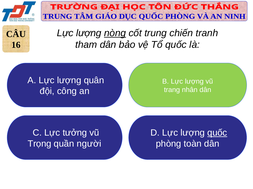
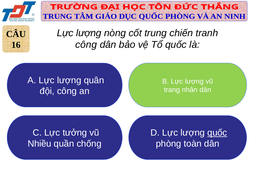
nòng underline: present -> none (115, 33)
tham: tham -> công (86, 45)
Trọng: Trọng -> Nhiều (40, 144)
người: người -> chống (89, 144)
